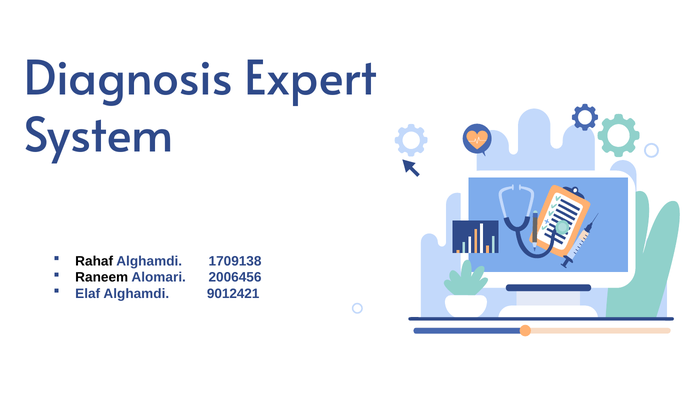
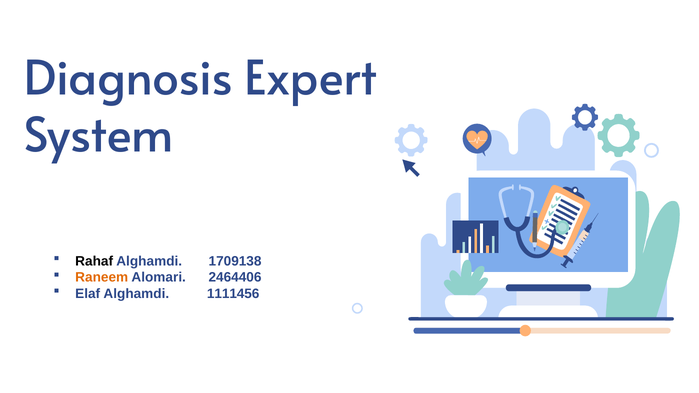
Raneem colour: black -> orange (102, 278)
2006456: 2006456 -> 2464406 (235, 278)
9012421: 9012421 -> 1111456 (233, 294)
